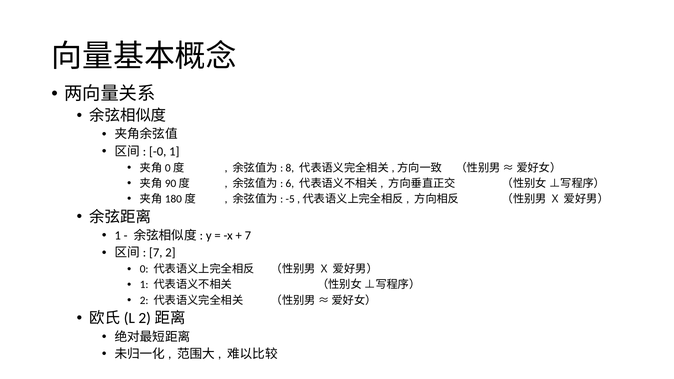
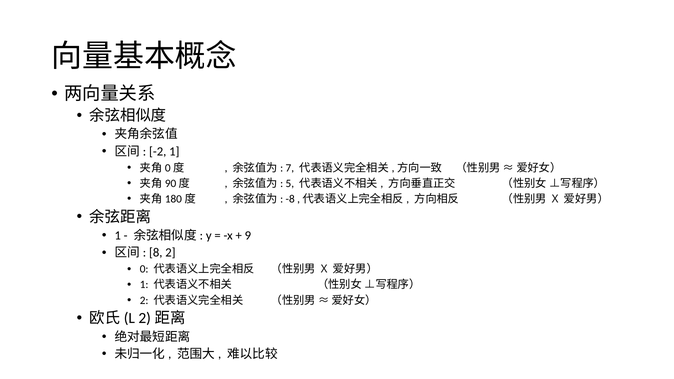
-0: -0 -> -2 (158, 151)
8: 8 -> 7 (290, 168)
6: 6 -> 5 (290, 184)
-5: -5 -> -8 (290, 199)
7: 7 -> 9 (248, 236)
7: 7 -> 8 (156, 253)
